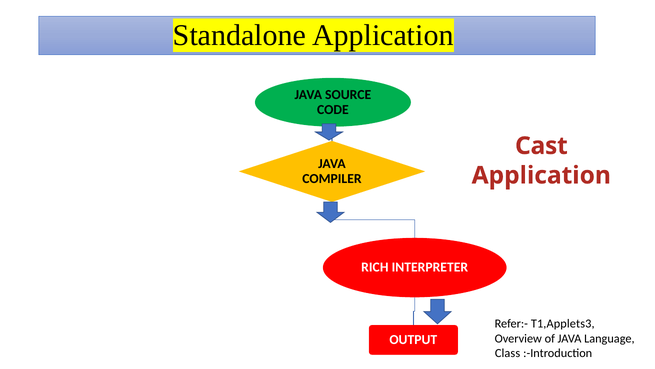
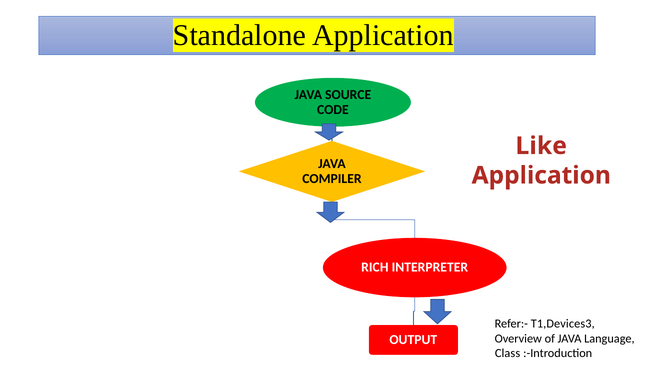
Cast: Cast -> Like (541, 146)
T1,Applets3: T1,Applets3 -> T1,Devices3 (563, 323)
